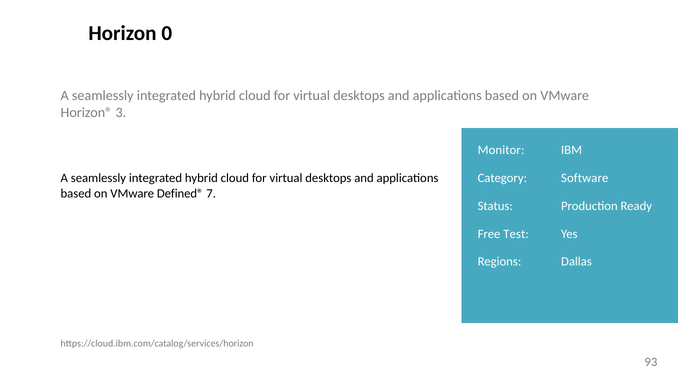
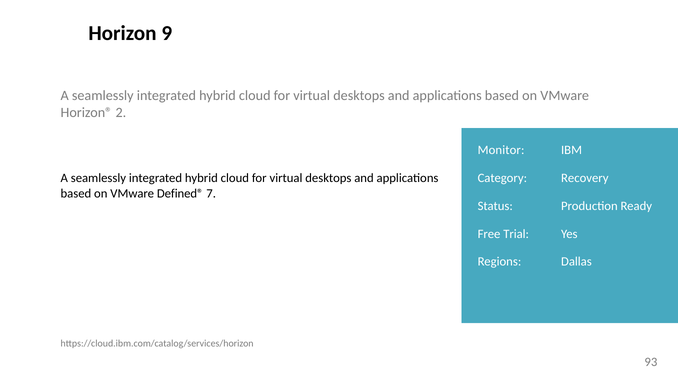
0: 0 -> 9 (167, 33)
3: 3 -> 2 (121, 112)
Software: Software -> Recovery (585, 178)
Test: Test -> Trial (516, 233)
